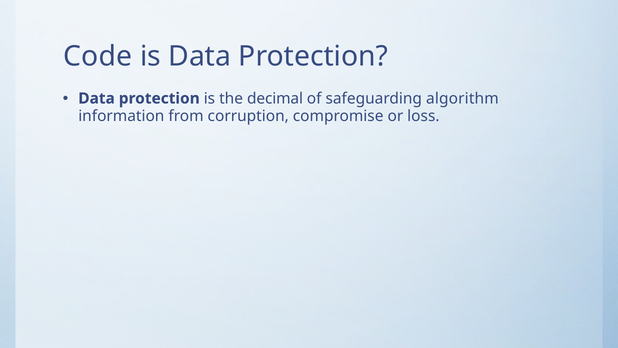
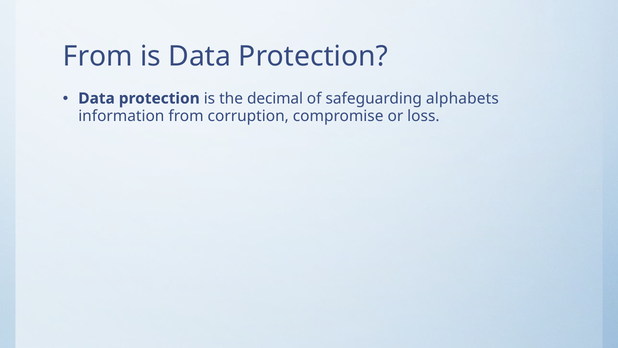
Code: Code -> From (98, 56)
algorithm: algorithm -> alphabets (462, 98)
